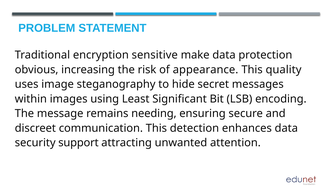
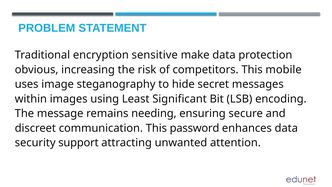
appearance: appearance -> competitors (206, 70)
quality: quality -> mobile (284, 70)
detection: detection -> password (195, 128)
